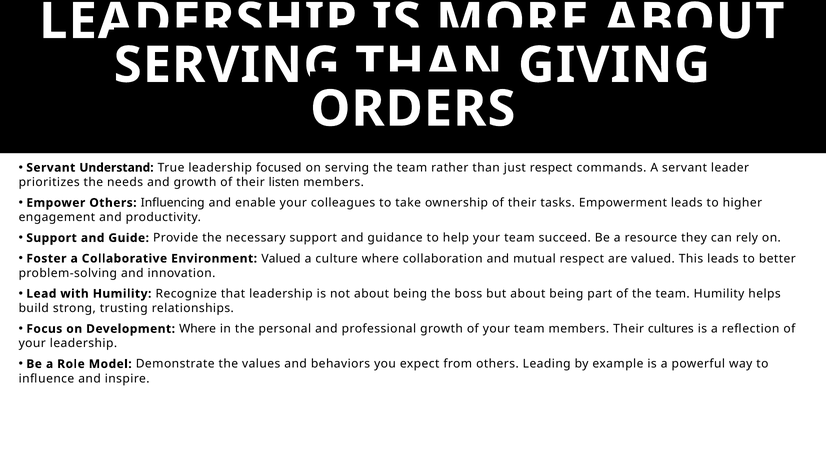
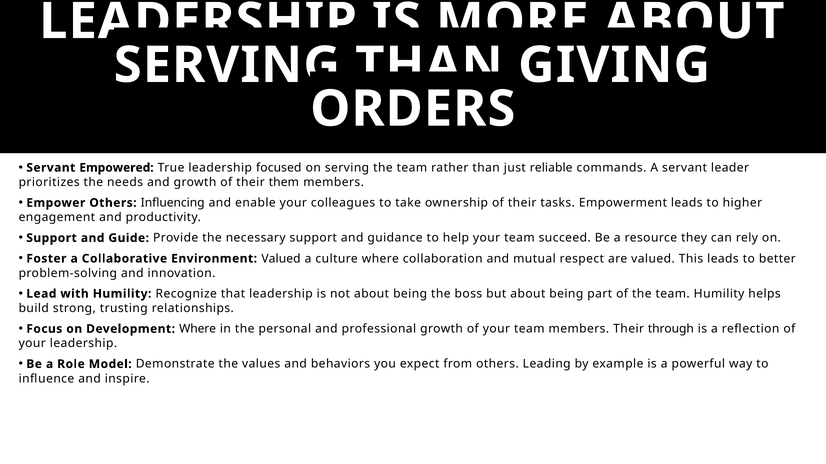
Understand: Understand -> Empowered (116, 168)
just respect: respect -> reliable (551, 168)
listen: listen -> them (284, 182)
cultures: cultures -> through (671, 329)
